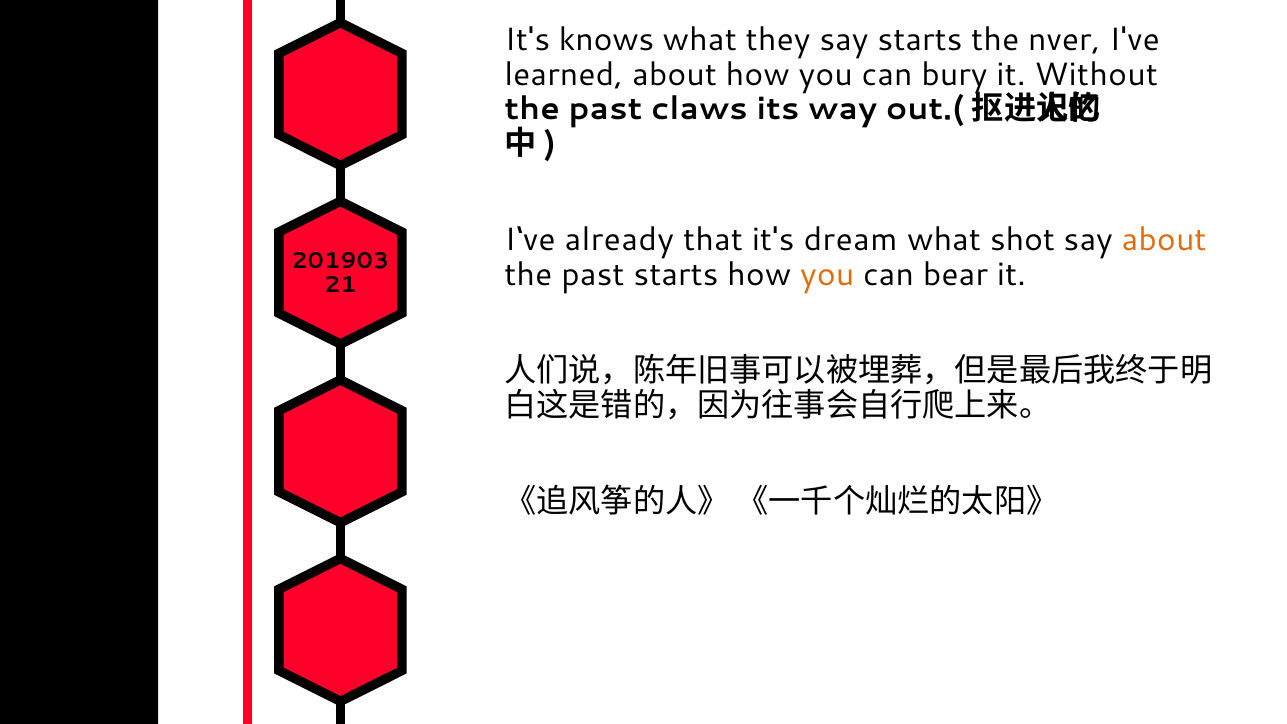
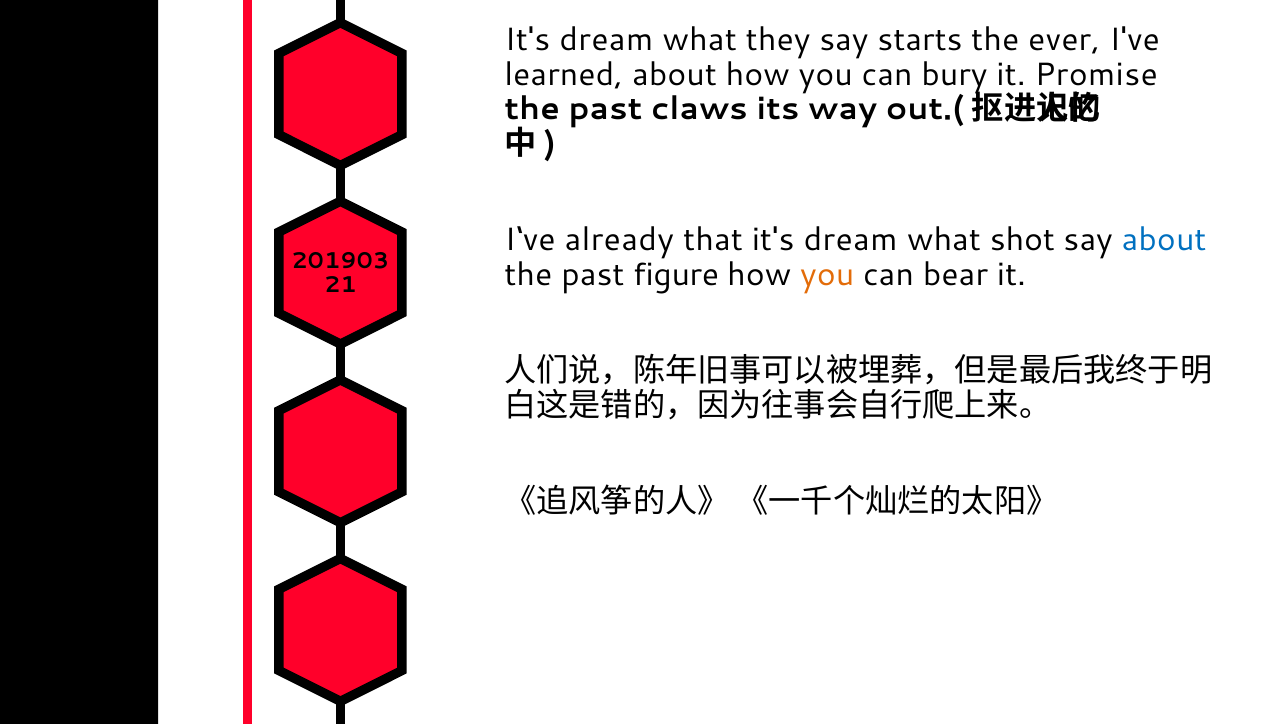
knows: knows -> dream (606, 40)
nver: nver -> ever (1064, 40)
Without: Without -> Promise (1096, 75)
about colour: orange -> blue (1164, 240)
past starts: starts -> figure (676, 275)
